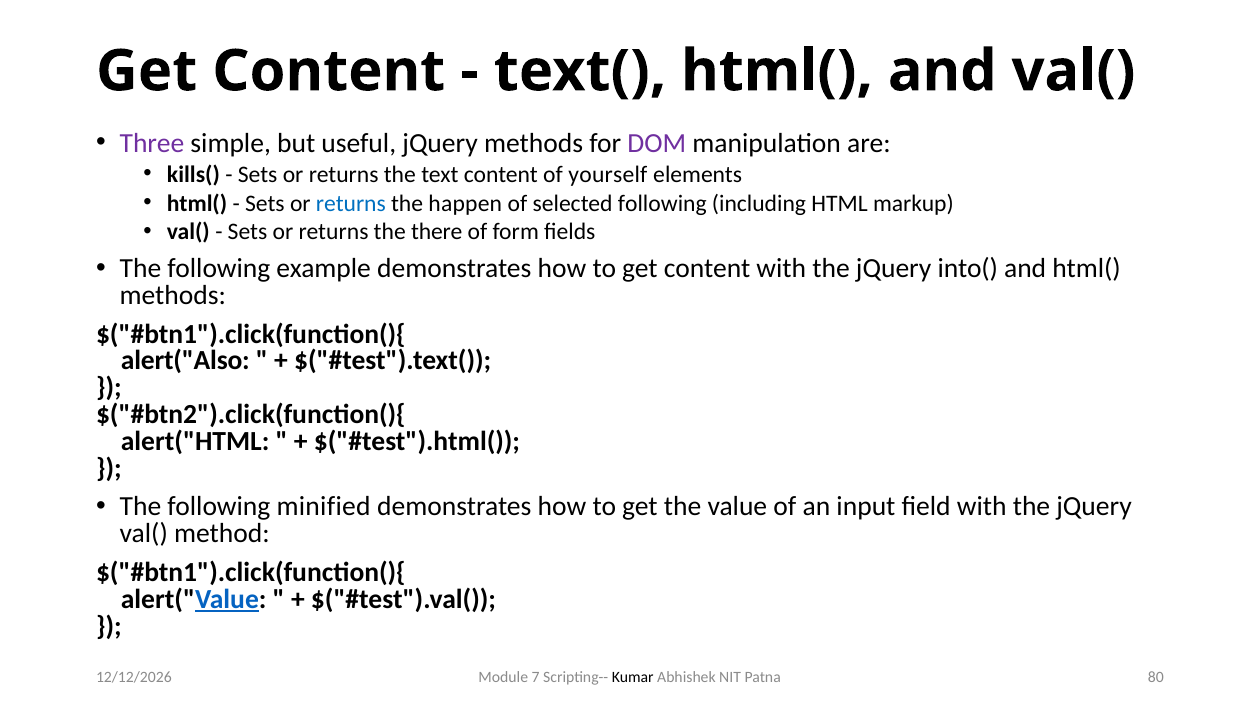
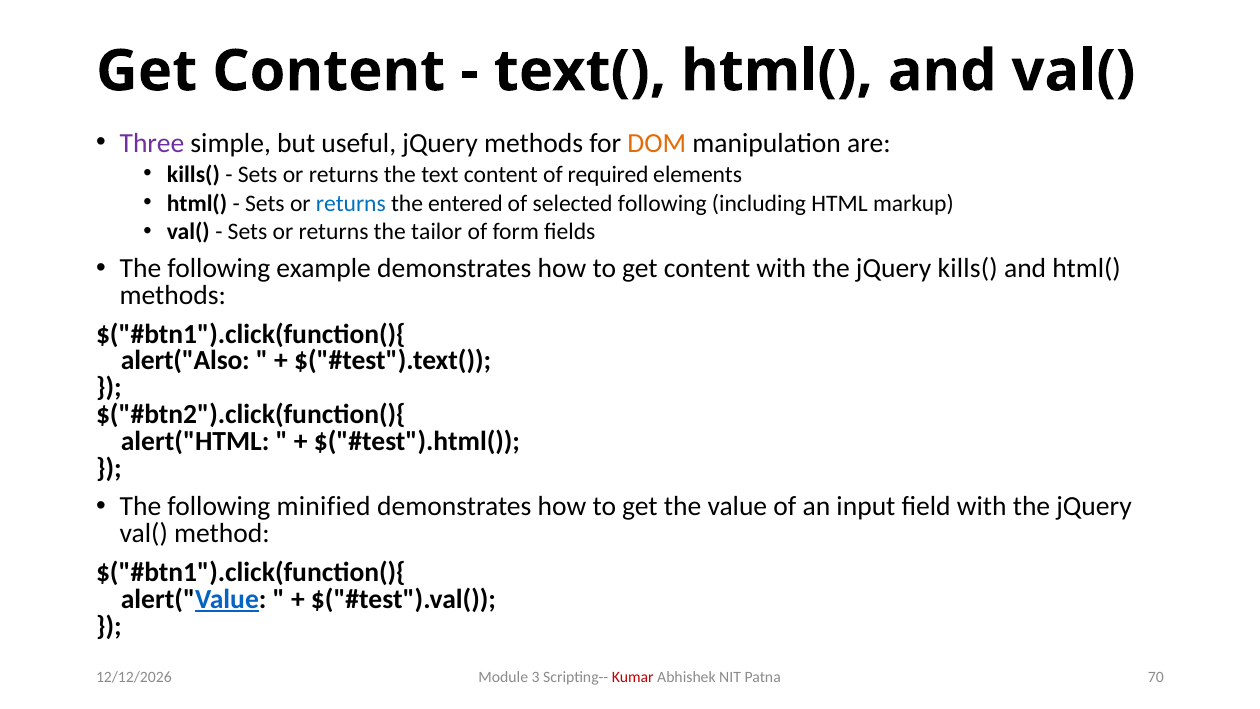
DOM colour: purple -> orange (657, 144)
yourself: yourself -> required (608, 174)
happen: happen -> entered (466, 203)
there: there -> tailor (437, 232)
jQuery into(: into( -> kills( (968, 269)
7: 7 -> 3 (536, 677)
Kumar colour: black -> red (633, 677)
80: 80 -> 70 (1156, 677)
